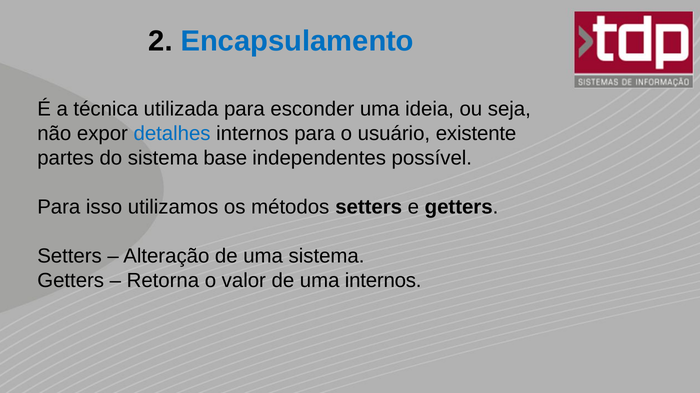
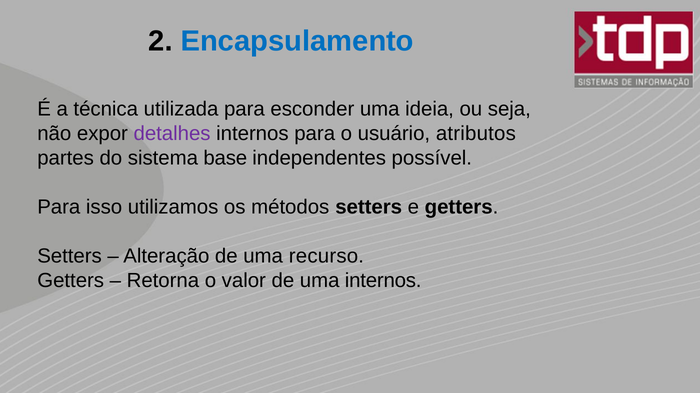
detalhes colour: blue -> purple (172, 134)
existente: existente -> atributos (476, 134)
uma sistema: sistema -> recurso (326, 257)
